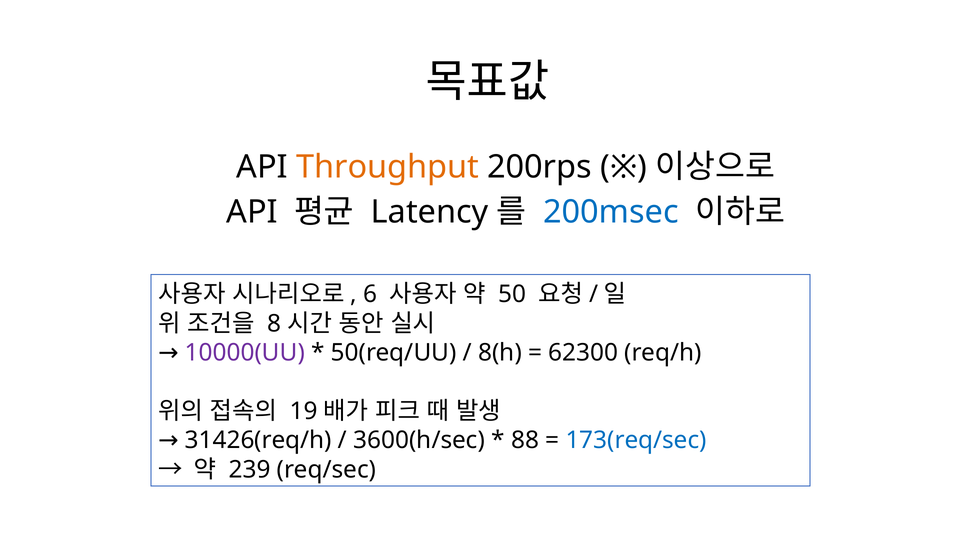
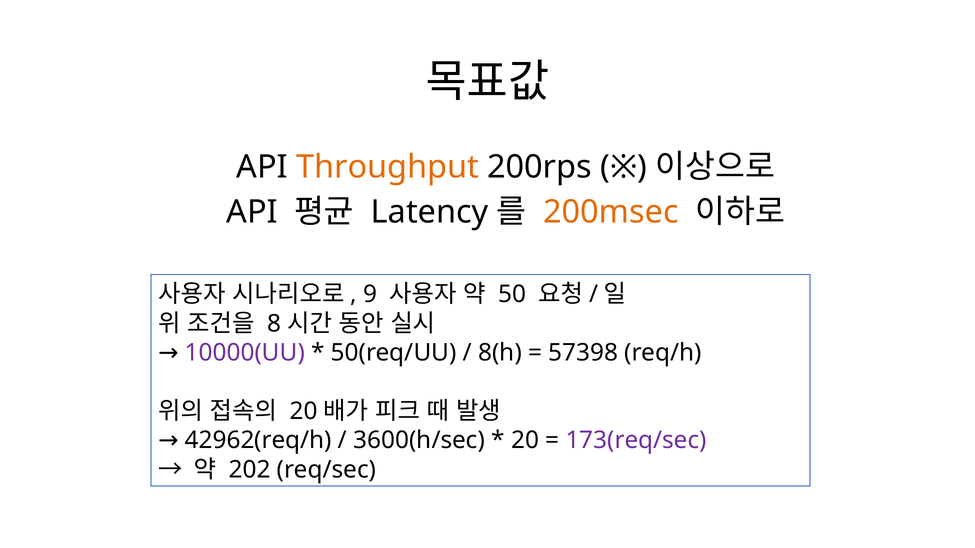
200msec colour: blue -> orange (611, 212)
6: 6 -> 9 (370, 294)
62300: 62300 -> 57398 (583, 353)
19: 19 -> 20 (304, 411)
31426(req/h: 31426(req/h -> 42962(req/h (258, 441)
88: 88 -> 20 (525, 441)
173(req/sec colour: blue -> purple (636, 441)
239: 239 -> 202 (250, 470)
